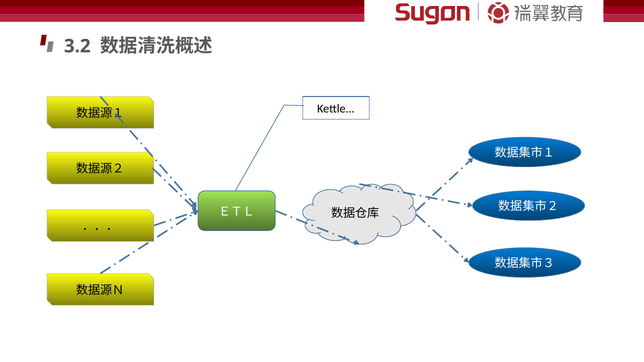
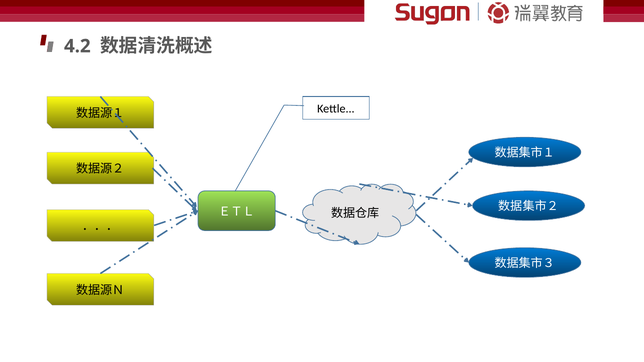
3.2: 3.2 -> 4.2 (77, 46)
